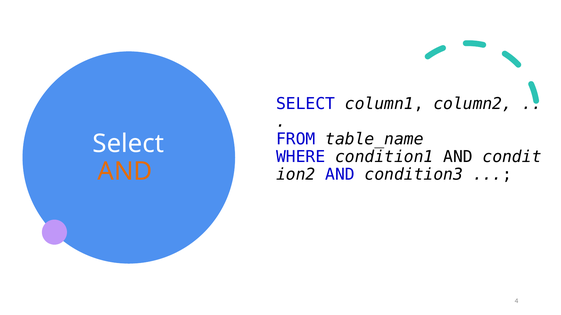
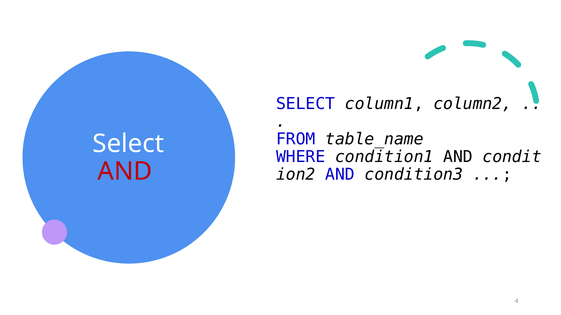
AND colour: orange -> red (125, 172)
